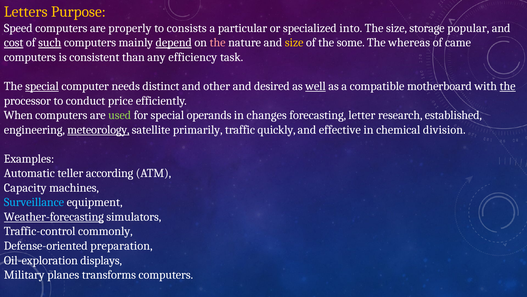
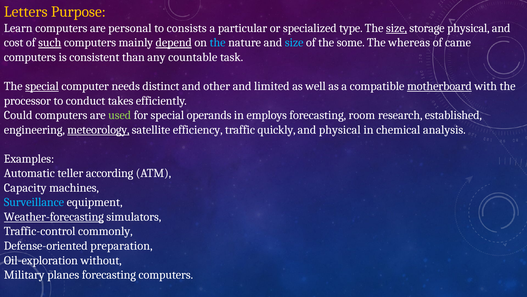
Speed: Speed -> Learn (18, 28)
properly: properly -> personal (130, 28)
into: into -> type (351, 28)
size underline: none -> present (397, 28)
storage popular: popular -> physical (468, 28)
cost underline: present -> none (14, 43)
the colour: pink -> light blue (218, 43)
size colour: yellow -> light blue (294, 43)
efficiency: efficiency -> countable (193, 57)
desired: desired -> limited (272, 86)
well underline: present -> none (316, 86)
motherboard underline: none -> present (439, 86)
the underline: present -> none (508, 86)
price: price -> takes (121, 101)
When: When -> Could (18, 115)
changes: changes -> employs (267, 115)
letter: letter -> room (362, 115)
primarily: primarily -> efficiency (198, 129)
and effective: effective -> physical (340, 129)
division: division -> analysis (444, 129)
displays: displays -> without (101, 260)
planes transforms: transforms -> forecasting (109, 274)
